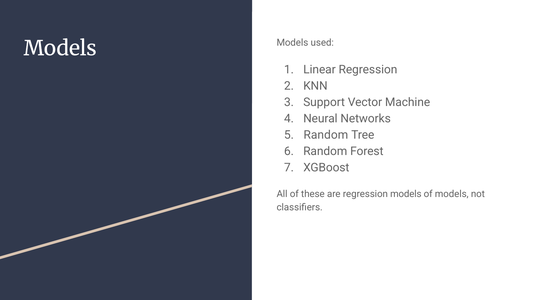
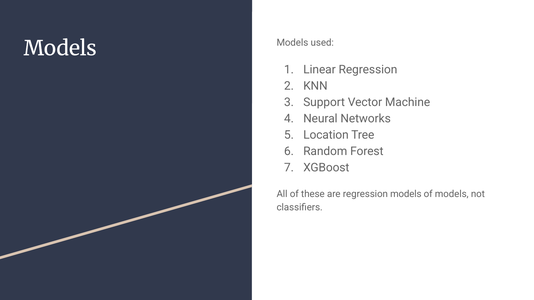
Random: Random -> Location (326, 135)
